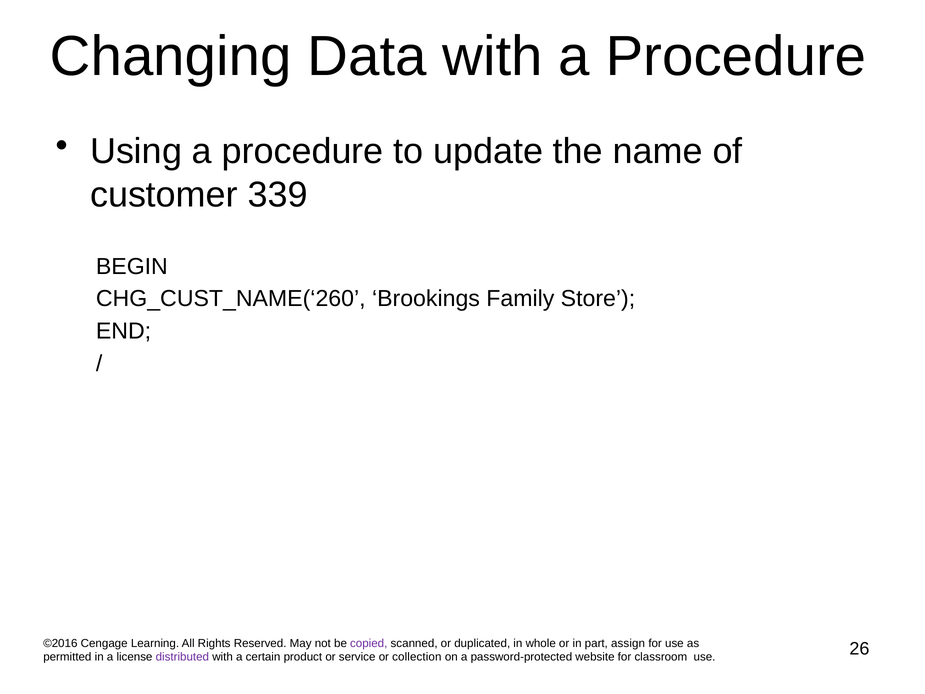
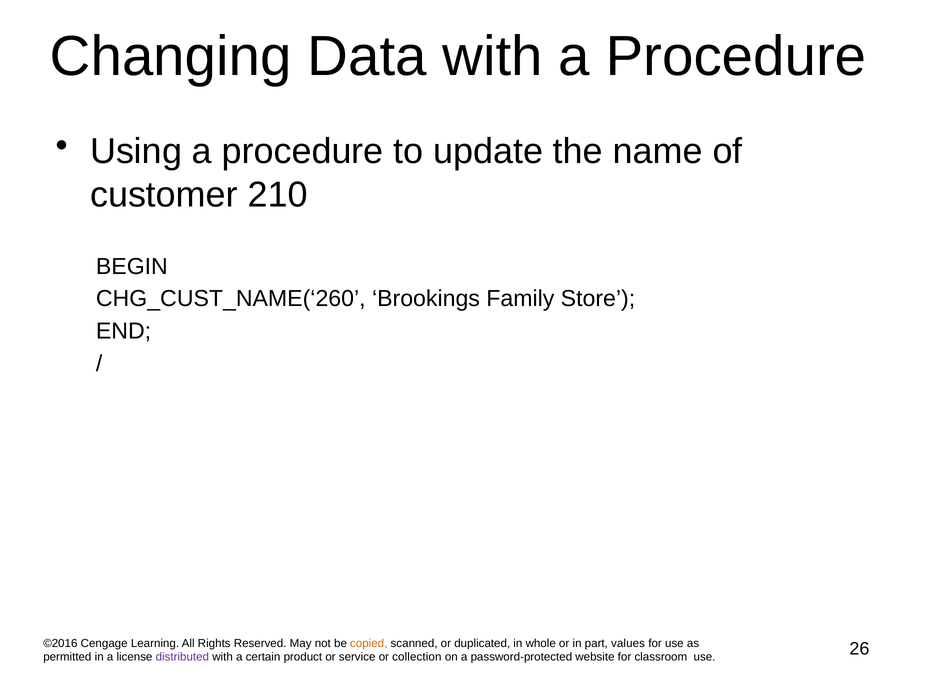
339: 339 -> 210 (278, 195)
copied colour: purple -> orange (369, 643)
assign: assign -> values (628, 643)
